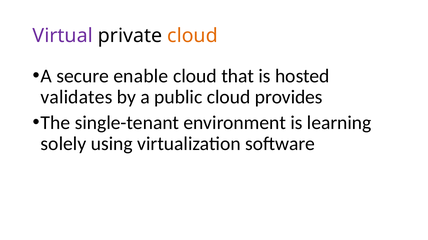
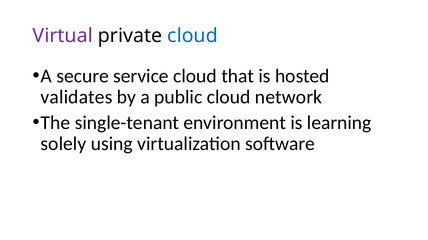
cloud colour: orange -> blue (193, 36)
enable: enable -> service (141, 76)
provides: provides -> network (289, 97)
